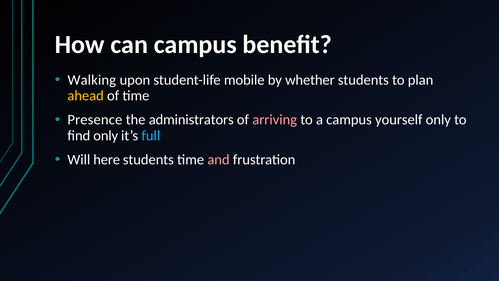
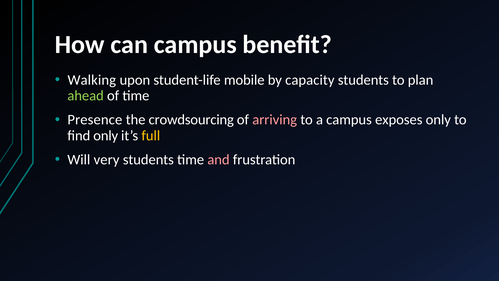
whether: whether -> capacity (310, 80)
ahead colour: yellow -> light green (86, 96)
administrators: administrators -> crowdsourcing (191, 120)
yourself: yourself -> exposes (399, 120)
full colour: light blue -> yellow (151, 135)
here: here -> very (107, 159)
